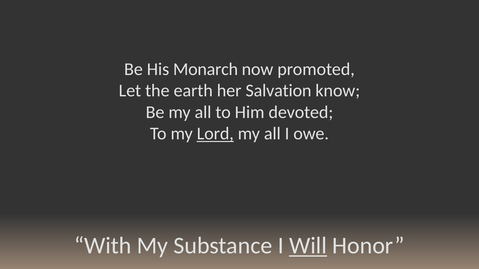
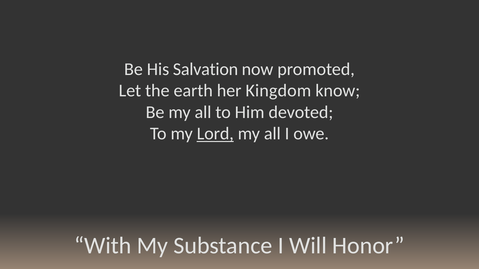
Monarch: Monarch -> Salvation (206, 69)
Salvation: Salvation -> Kingdom (278, 91)
Will underline: present -> none (308, 246)
